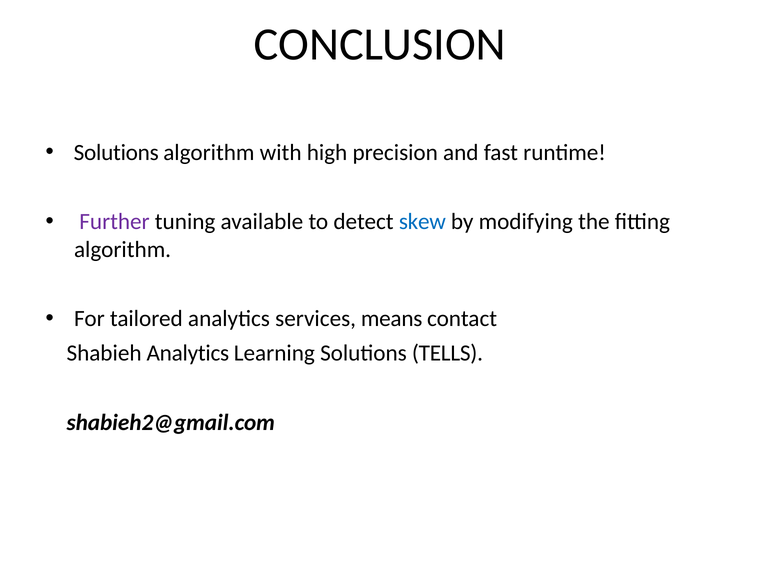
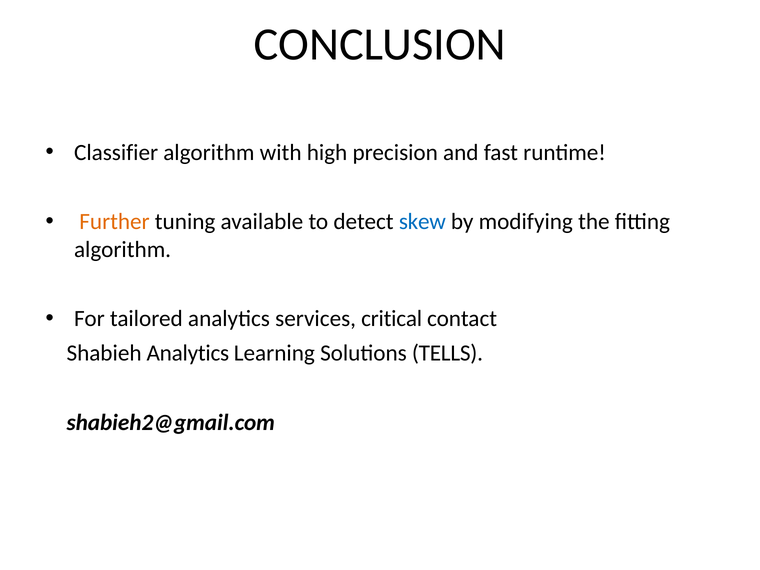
Solutions: Solutions -> Classifier (116, 152)
Further colour: purple -> orange (115, 222)
means: means -> critical (392, 319)
